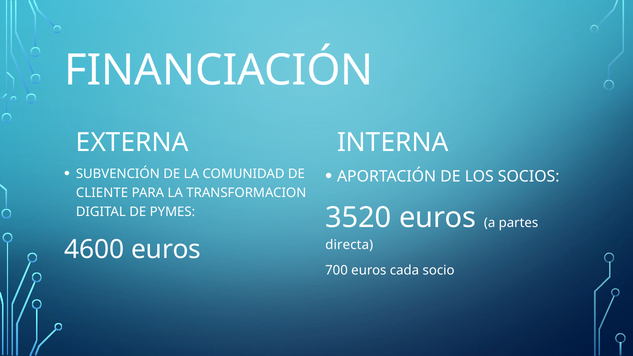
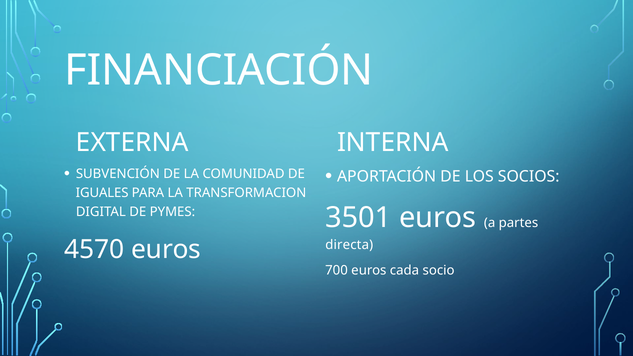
CLIENTE: CLIENTE -> IGUALES (102, 193)
3520: 3520 -> 3501 (358, 218)
4600: 4600 -> 4570 (94, 250)
